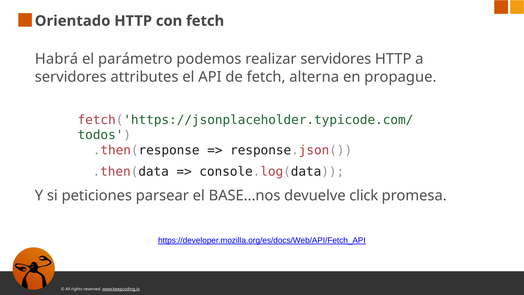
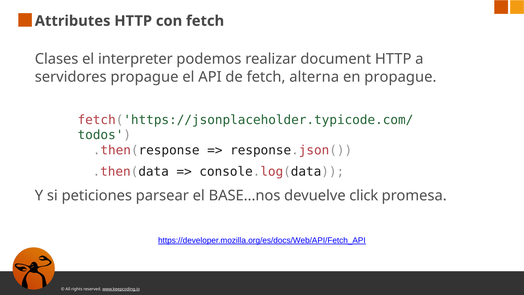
Orientado: Orientado -> Attributes (73, 21)
Habrá: Habrá -> Clases (57, 59)
parámetro: parámetro -> interpreter (135, 59)
realizar servidores: servidores -> document (336, 59)
servidores attributes: attributes -> propague (144, 77)
